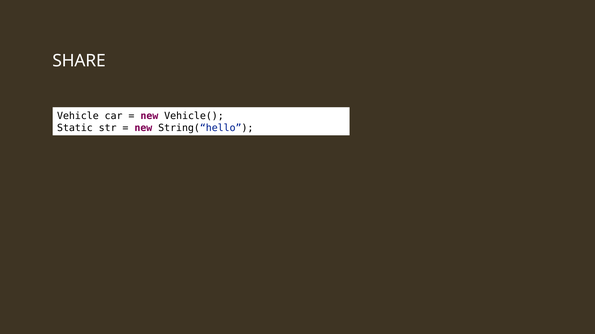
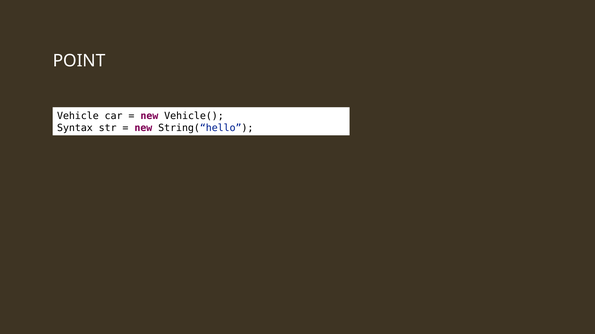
SHARE: SHARE -> POINT (79, 61)
Static: Static -> Syntax (75, 128)
